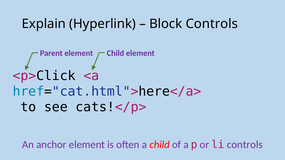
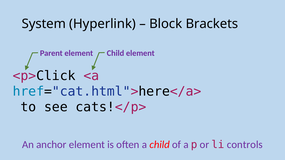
Explain: Explain -> System (44, 24)
Block Controls: Controls -> Brackets (212, 24)
